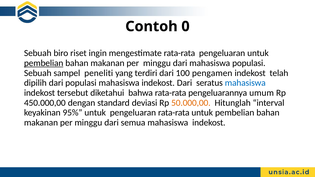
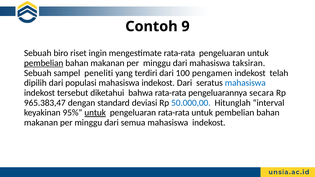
0: 0 -> 9 (186, 26)
mahasiswa populasi: populasi -> taksiran (249, 63)
umum: umum -> secara (262, 93)
450.000,00: 450.000,00 -> 965.383,47 (45, 103)
50.000,00 colour: orange -> blue (191, 103)
untuk underline: none -> present (95, 113)
